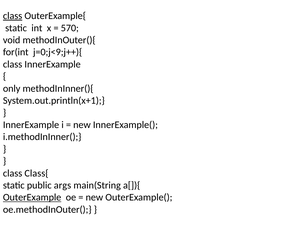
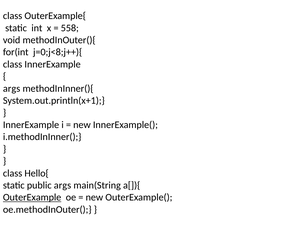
class underline: present -> none (13, 16)
570: 570 -> 558 (70, 28)
j=0;j<9;j++){: j=0;j<9;j++){ -> j=0;j<8;j++){ (58, 52)
only: only -> args (12, 88)
Class{: Class{ -> Hello{ (37, 173)
